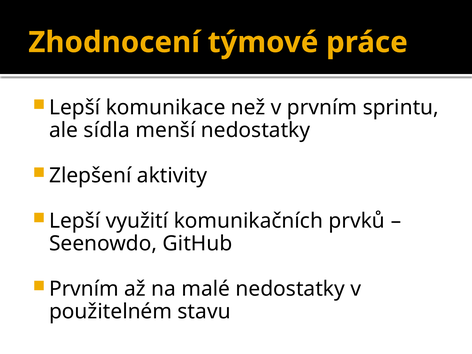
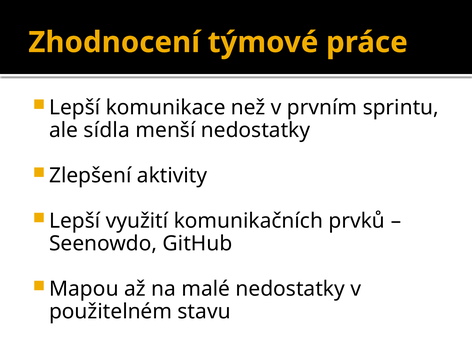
Prvním: Prvním -> Mapou (84, 289)
